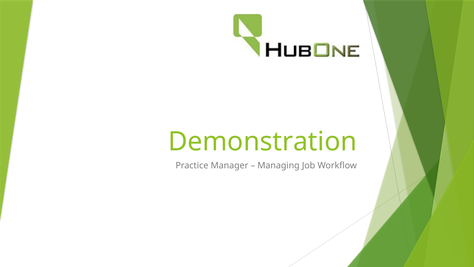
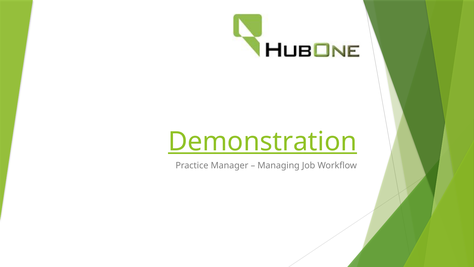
Demonstration underline: none -> present (262, 142)
